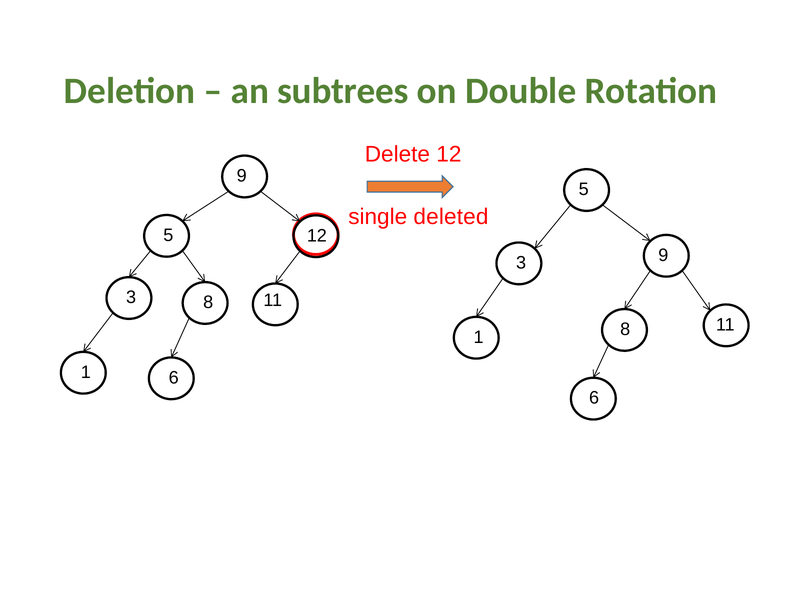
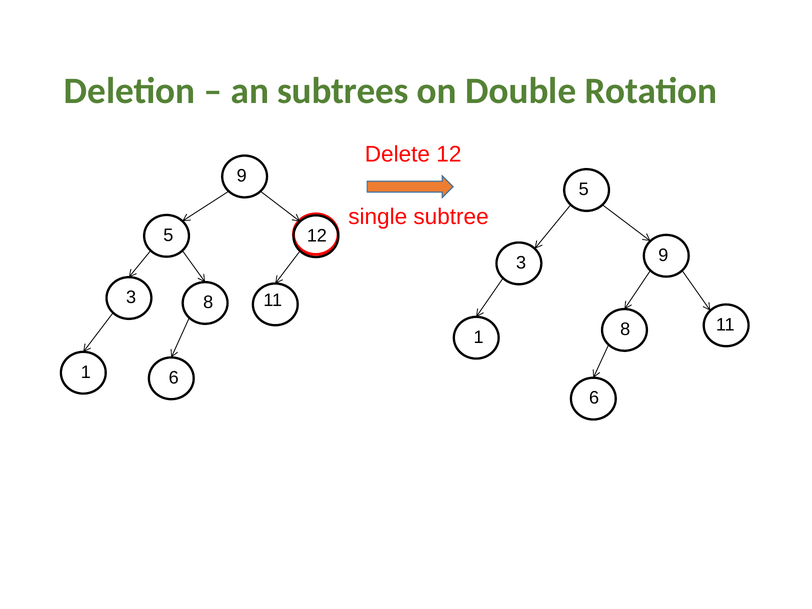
deleted: deleted -> subtree (451, 217)
